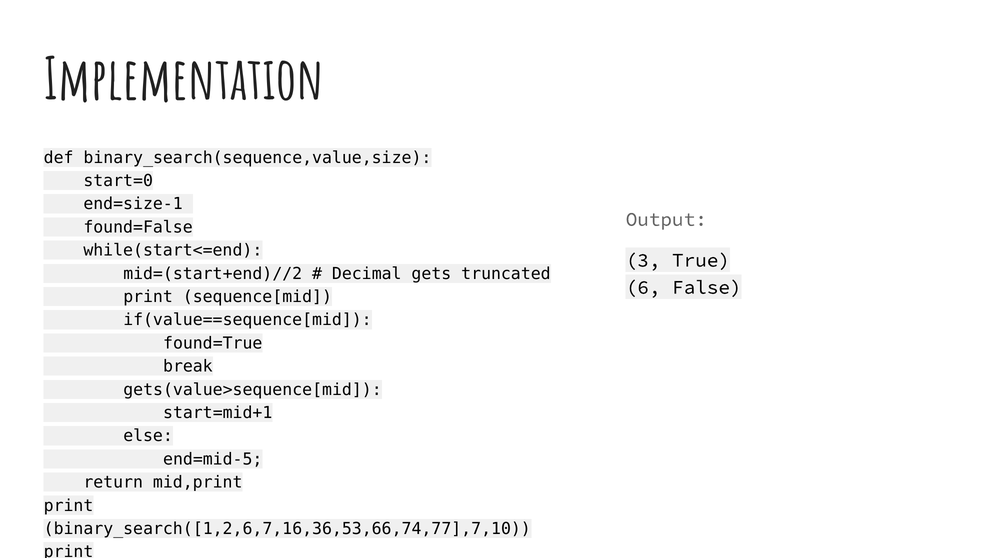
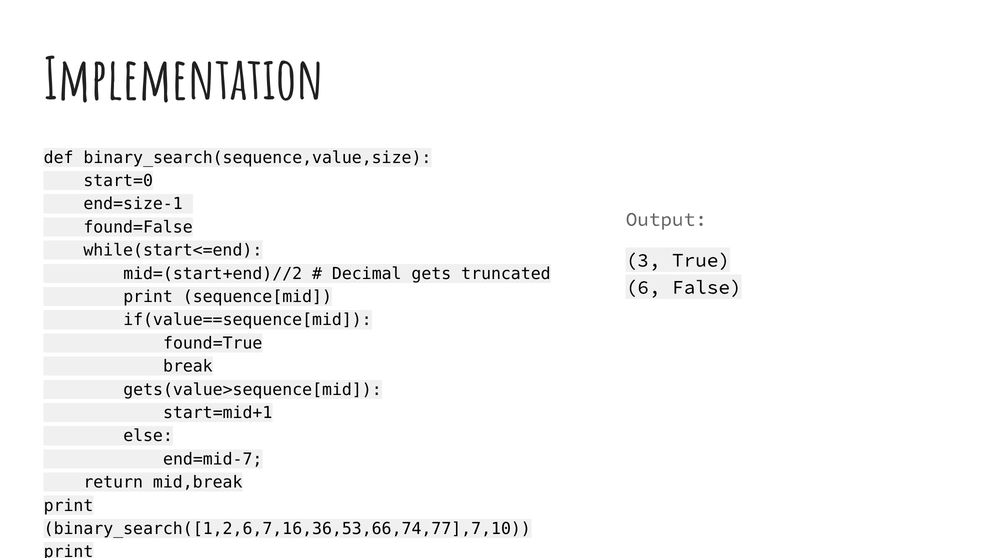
end=mid-5: end=mid-5 -> end=mid-7 (213, 459)
mid,print: mid,print -> mid,break (198, 482)
